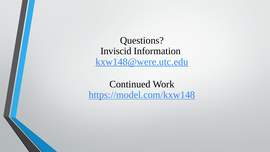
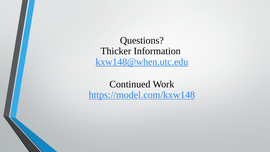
Inviscid: Inviscid -> Thicker (116, 51)
kxw148@were.utc.edu: kxw148@were.utc.edu -> kxw148@when.utc.edu (142, 62)
